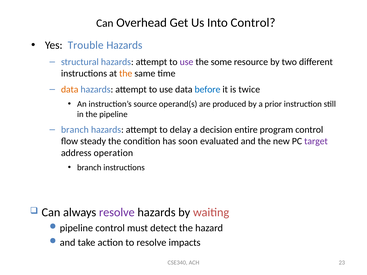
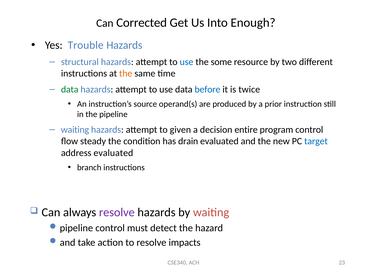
Overhead: Overhead -> Corrected (142, 23)
Into Control: Control -> Enough (253, 23)
use colour: purple -> blue (187, 62)
data colour: orange -> green (70, 89)
branch: branch -> waiting (75, 130)
delay: delay -> given (180, 130)
soon: soon -> drain (188, 141)
target colour: purple -> blue (316, 141)
address operation: operation -> evaluated (113, 153)
